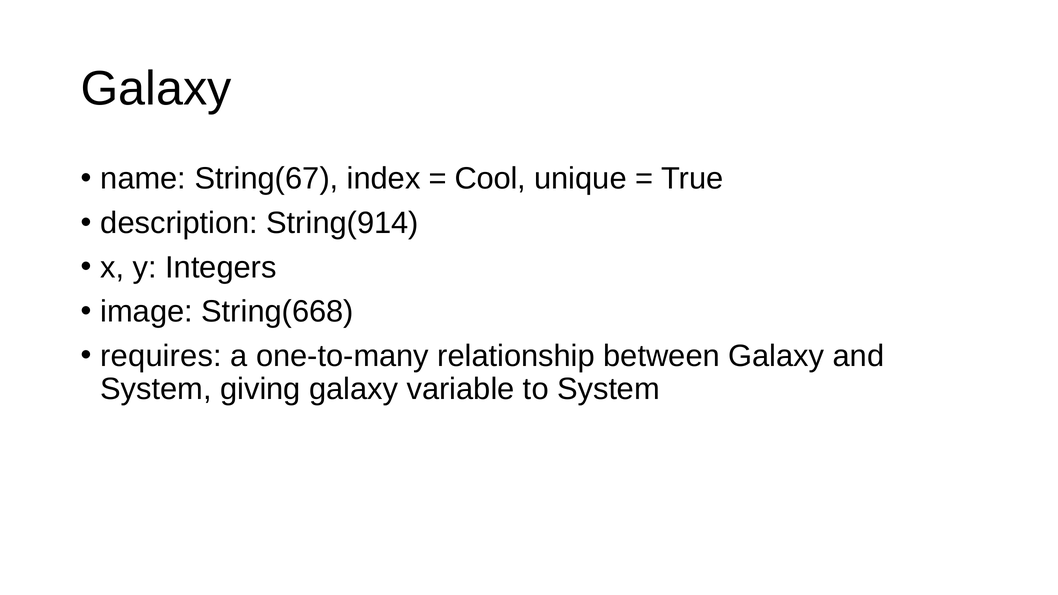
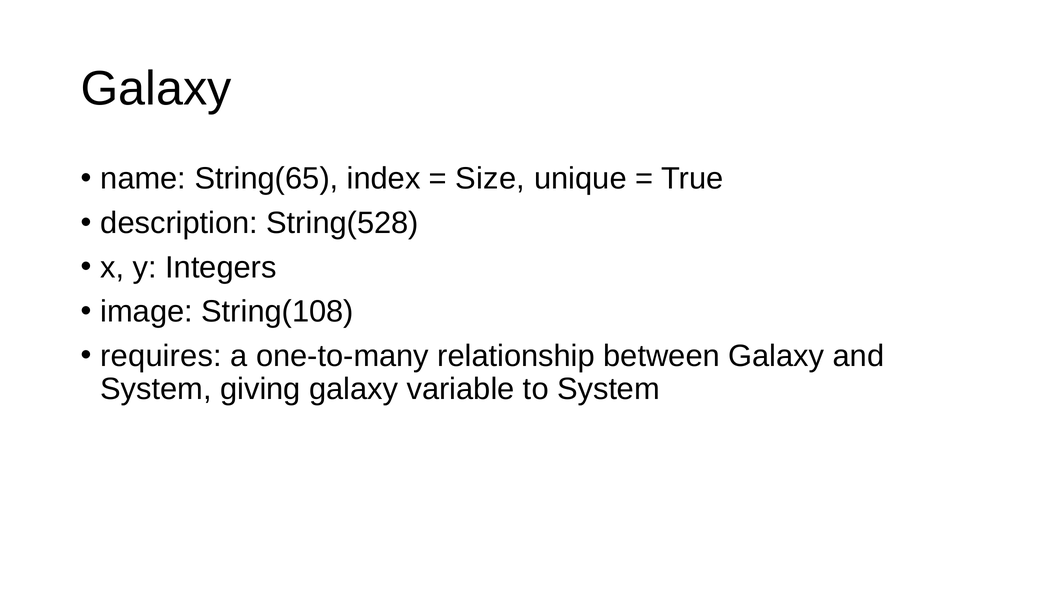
String(67: String(67 -> String(65 (266, 179)
Cool: Cool -> Size (490, 179)
String(914: String(914 -> String(528 (343, 223)
String(668: String(668 -> String(108 (278, 312)
